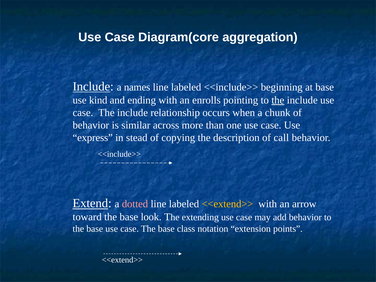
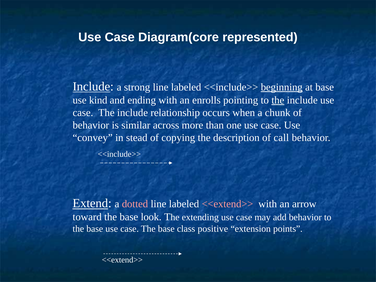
aggregation: aggregation -> represented (260, 37)
names: names -> strong (137, 87)
beginning underline: none -> present (282, 87)
express: express -> convey (93, 138)
<<extend>> colour: yellow -> pink (227, 204)
notation: notation -> positive (213, 229)
